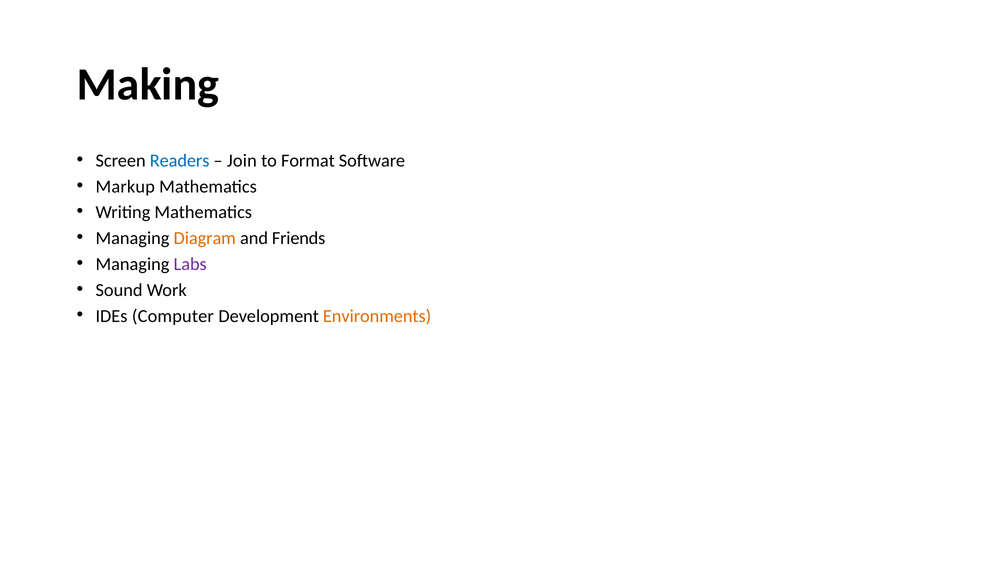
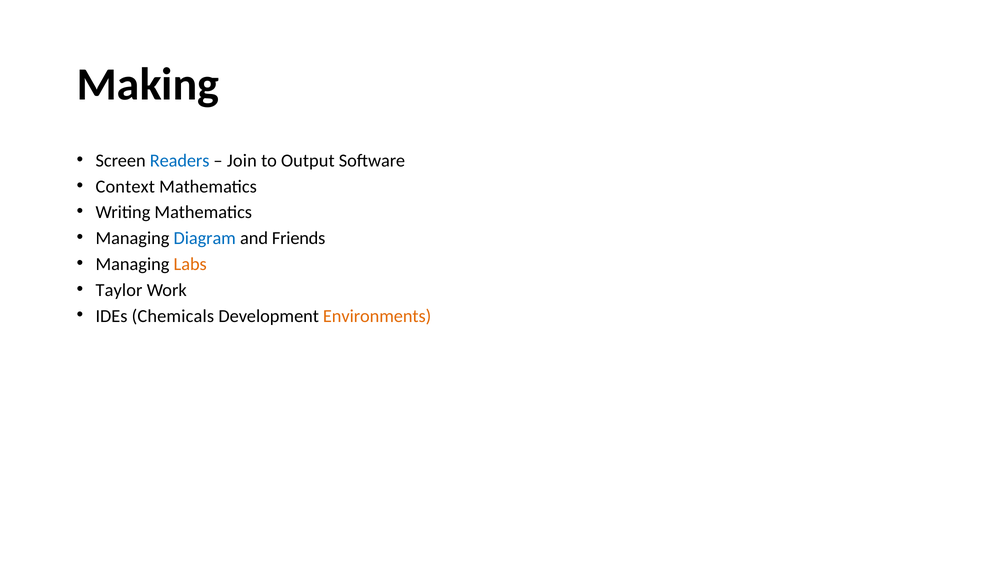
Format: Format -> Output (308, 161)
Markup: Markup -> Context (125, 187)
Diagram colour: orange -> blue (205, 238)
Labs colour: purple -> orange (190, 264)
Sound: Sound -> Taylor (119, 290)
Computer: Computer -> Chemicals (173, 316)
